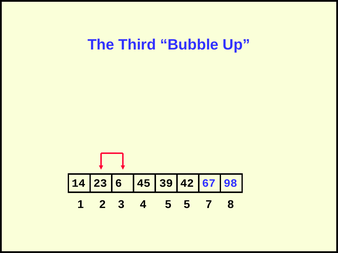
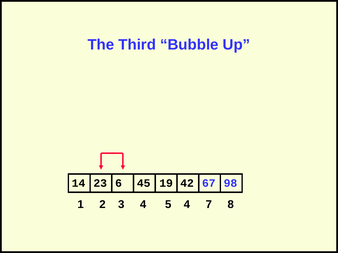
39: 39 -> 19 (166, 183)
5 5: 5 -> 4 (187, 205)
